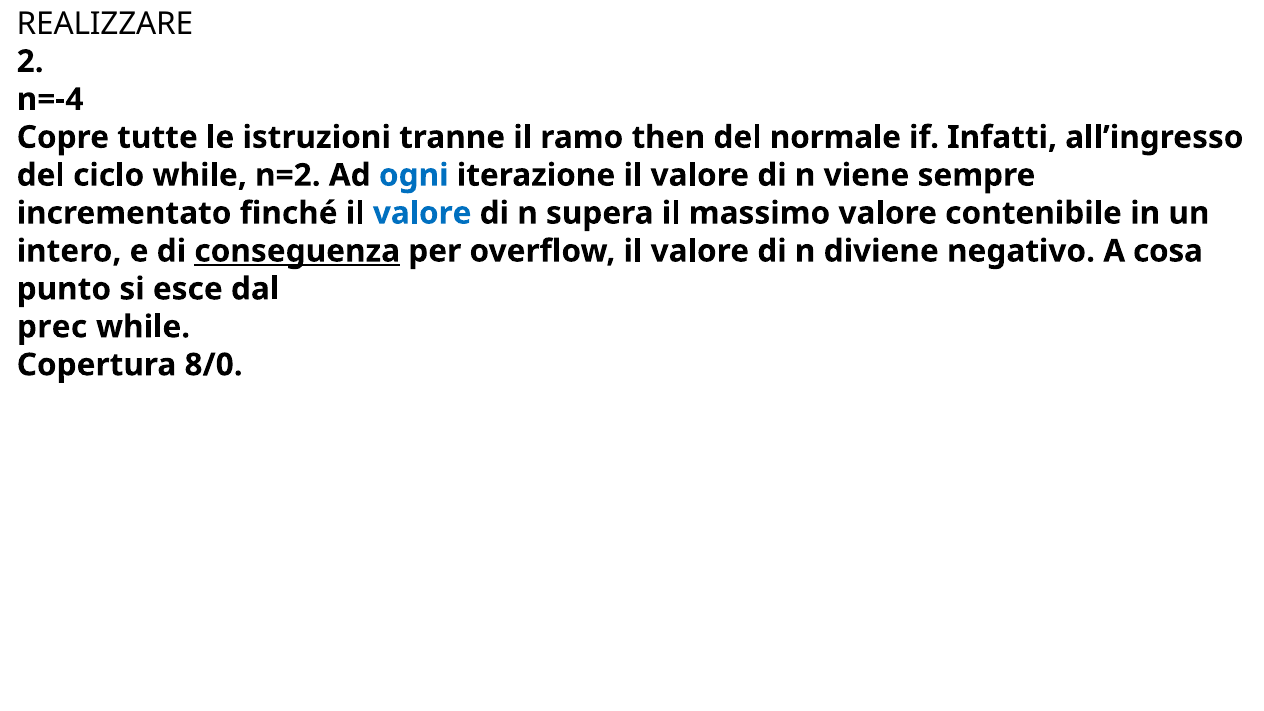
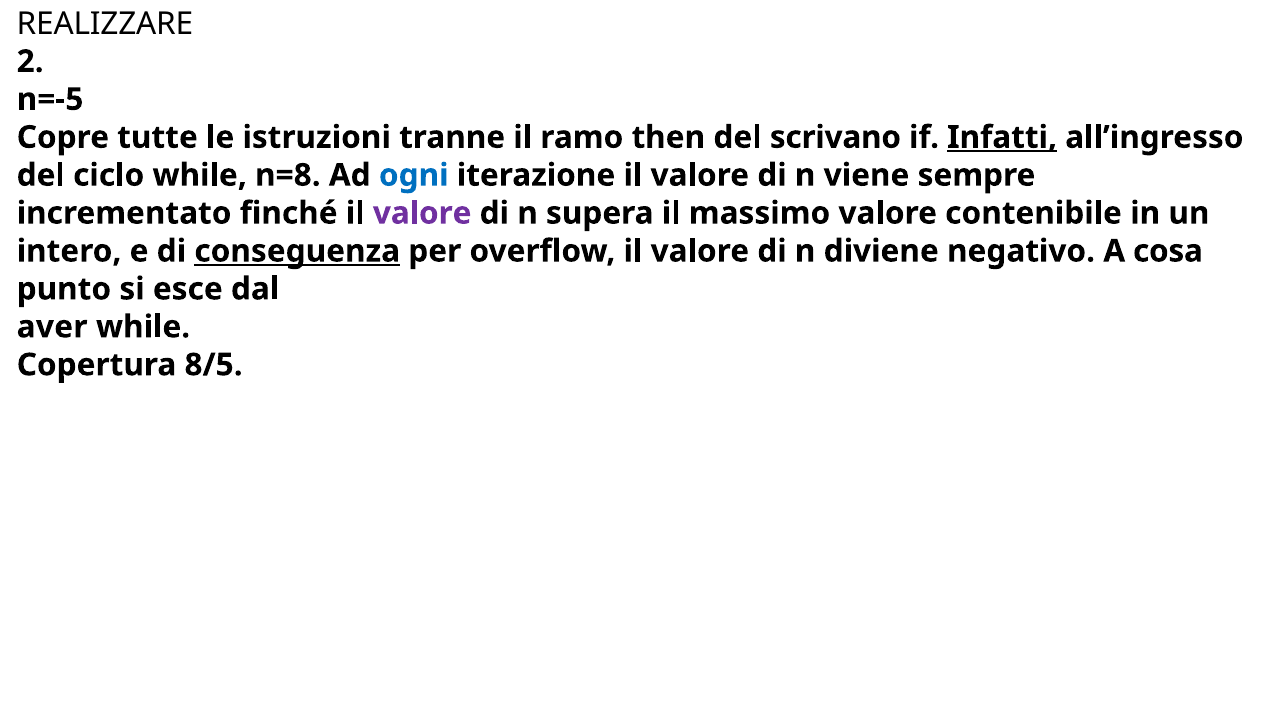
n=-4: n=-4 -> n=-5 (50, 99)
normale: normale -> scrivano (835, 137)
Infatti underline: none -> present (1002, 137)
n=2: n=2 -> n=8 (288, 175)
valore colour: blue -> purple (422, 213)
prec: prec -> aver (52, 327)
8/0: 8/0 -> 8/5 (214, 365)
